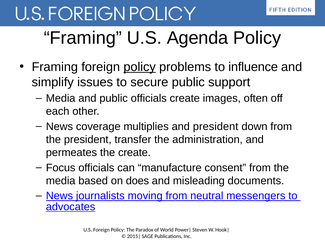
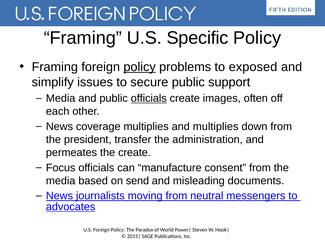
Agenda: Agenda -> Specific (198, 38)
influence: influence -> exposed (253, 67)
officials underline: none -> present (149, 98)
and president: president -> multiplies (216, 126)
does: does -> send (137, 181)
